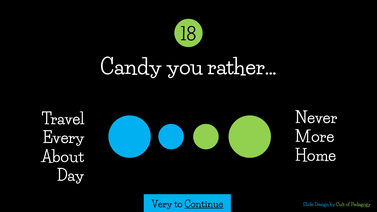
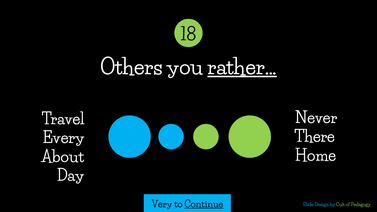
Candy: Candy -> Others (131, 67)
rather… underline: none -> present (242, 67)
More: More -> There (315, 137)
